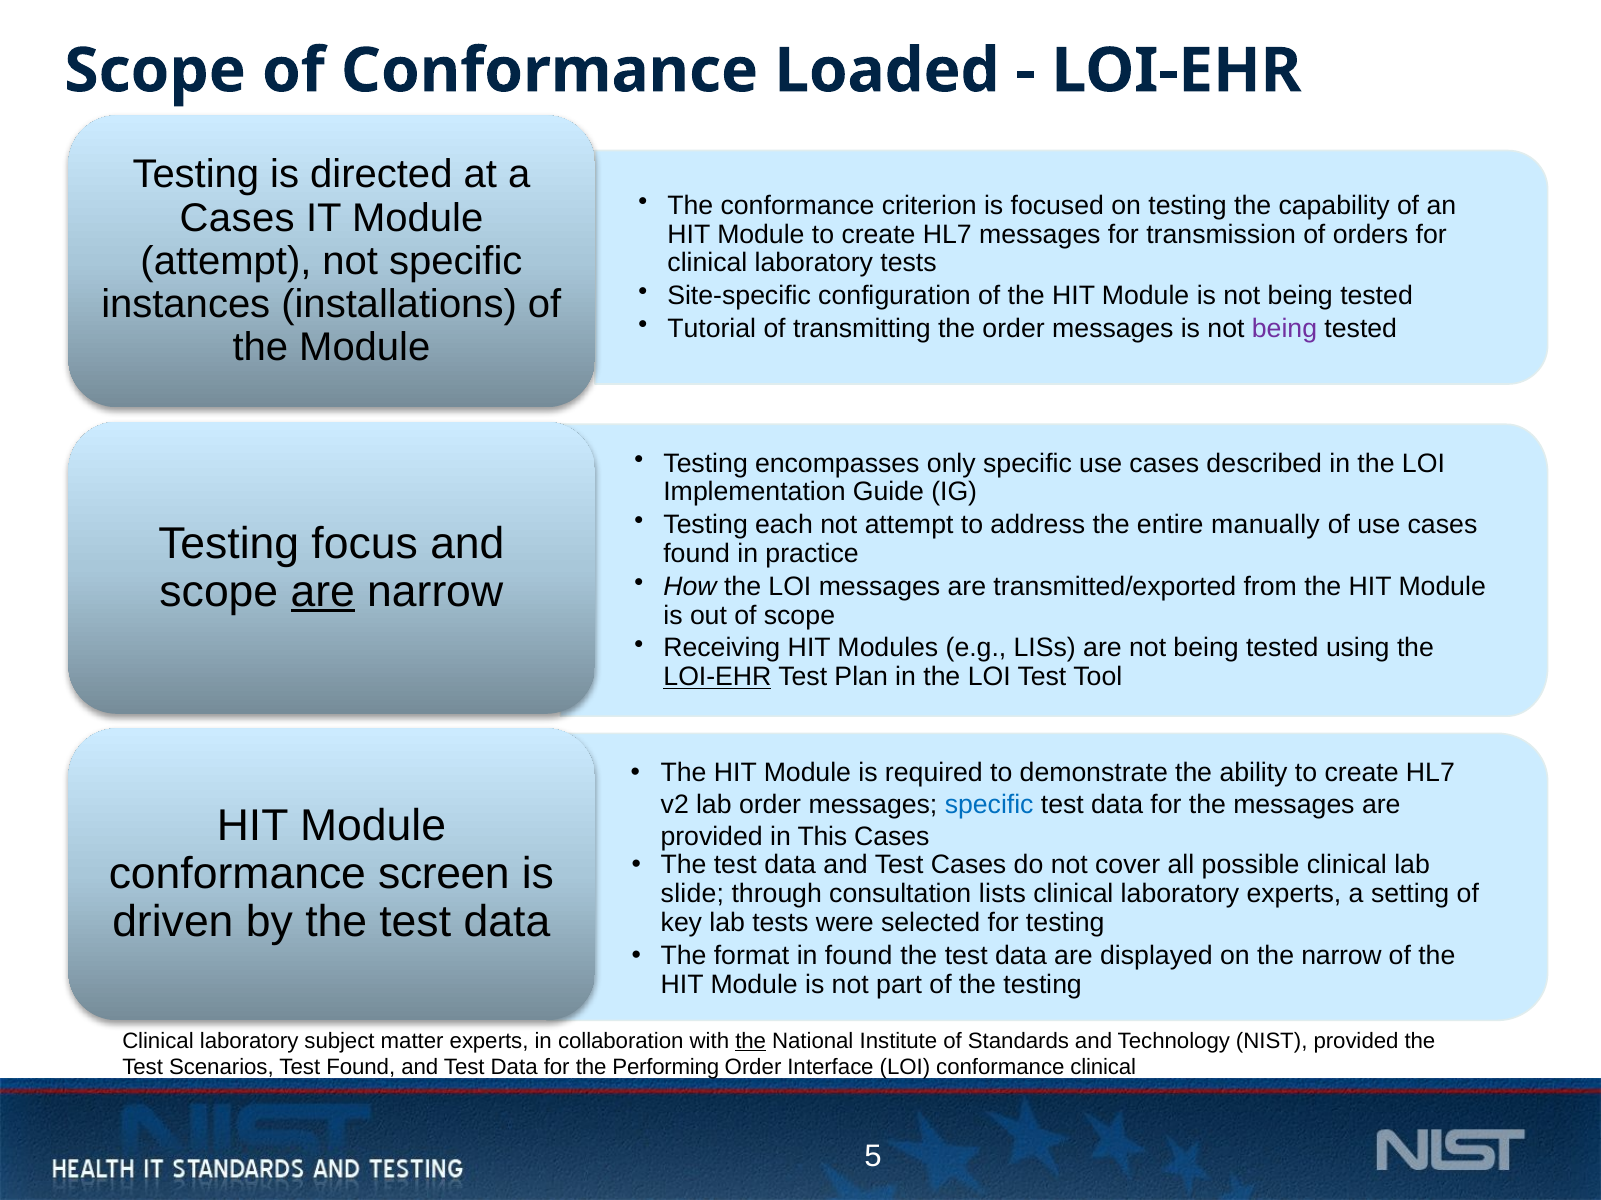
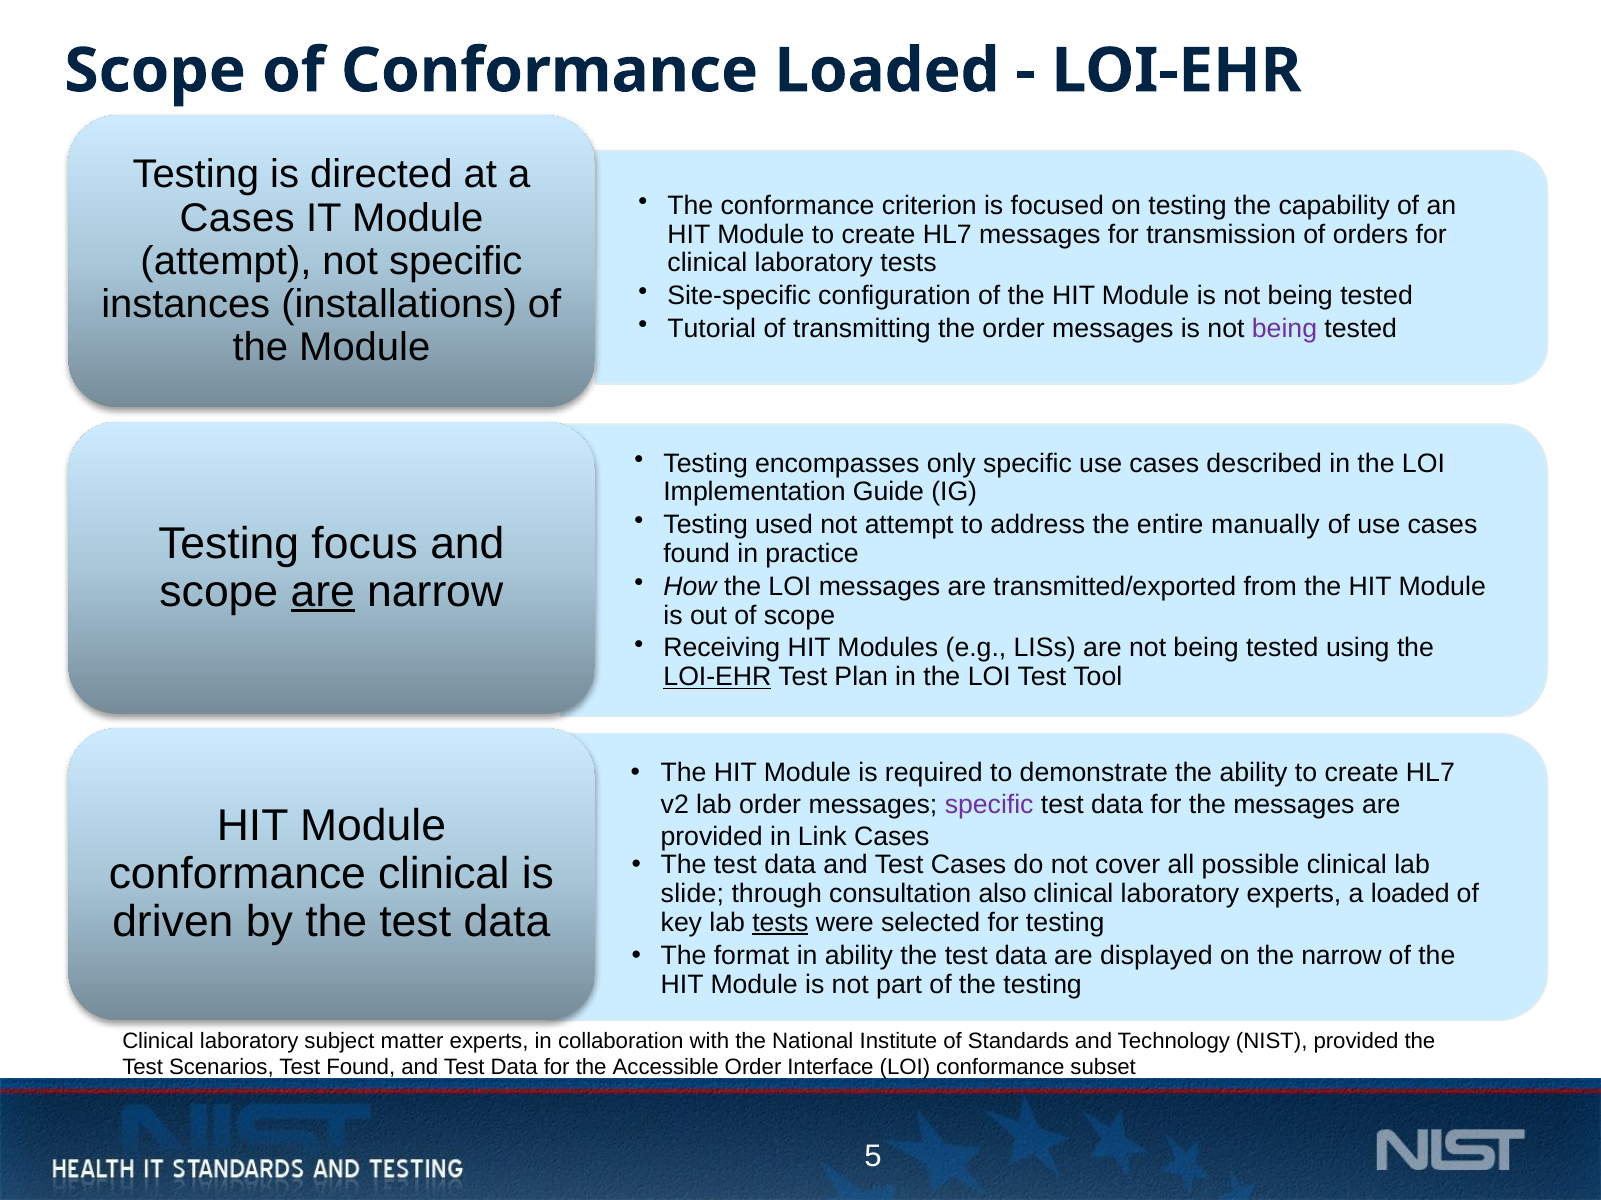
each: each -> used (784, 525)
specific colour: blue -> purple (989, 805)
This: This -> Link (822, 837)
conformance screen: screen -> clinical (444, 875)
lists: lists -> also (1003, 895)
a setting: setting -> loaded (1410, 895)
tests underline: none -> present (780, 923)
in found: found -> ability (859, 956)
the underline: present -> none (751, 1041)
Performing: Performing -> Accessible (666, 1068)
conformance clinical: clinical -> subset (1103, 1068)
